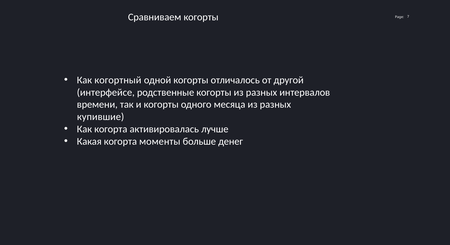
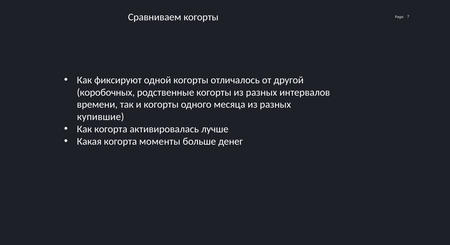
когортный: когортный -> фиксируют (118, 80)
интерфейсе: интерфейсе -> коробочных (106, 93)
